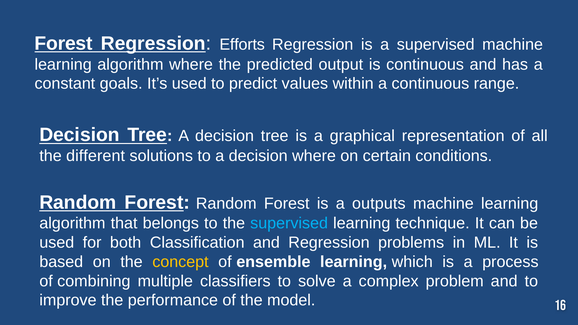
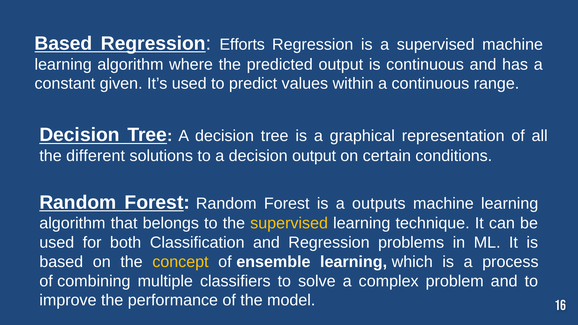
Forest: Forest -> Based (63, 43)
goals: goals -> given (121, 84)
decision where: where -> output (314, 156)
supervised colour: light blue -> yellow (289, 223)
